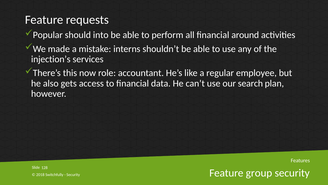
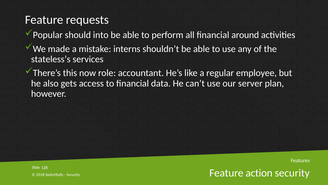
injection’s: injection’s -> stateless’s (51, 59)
search: search -> server (250, 83)
group: group -> action (259, 173)
